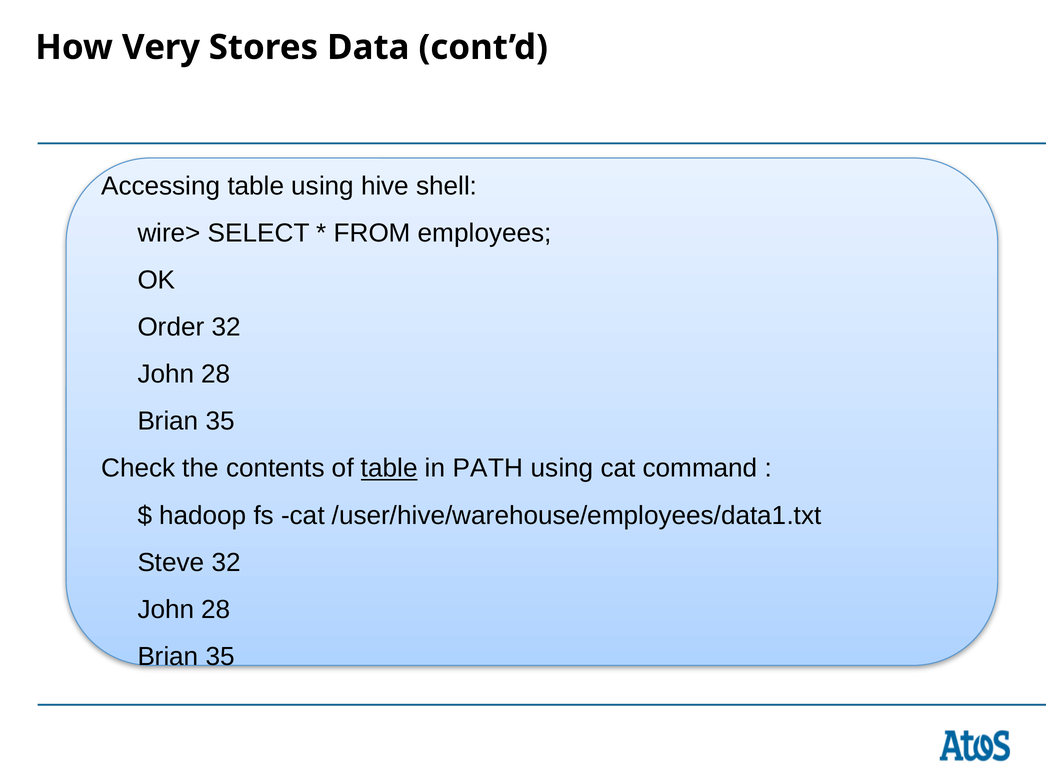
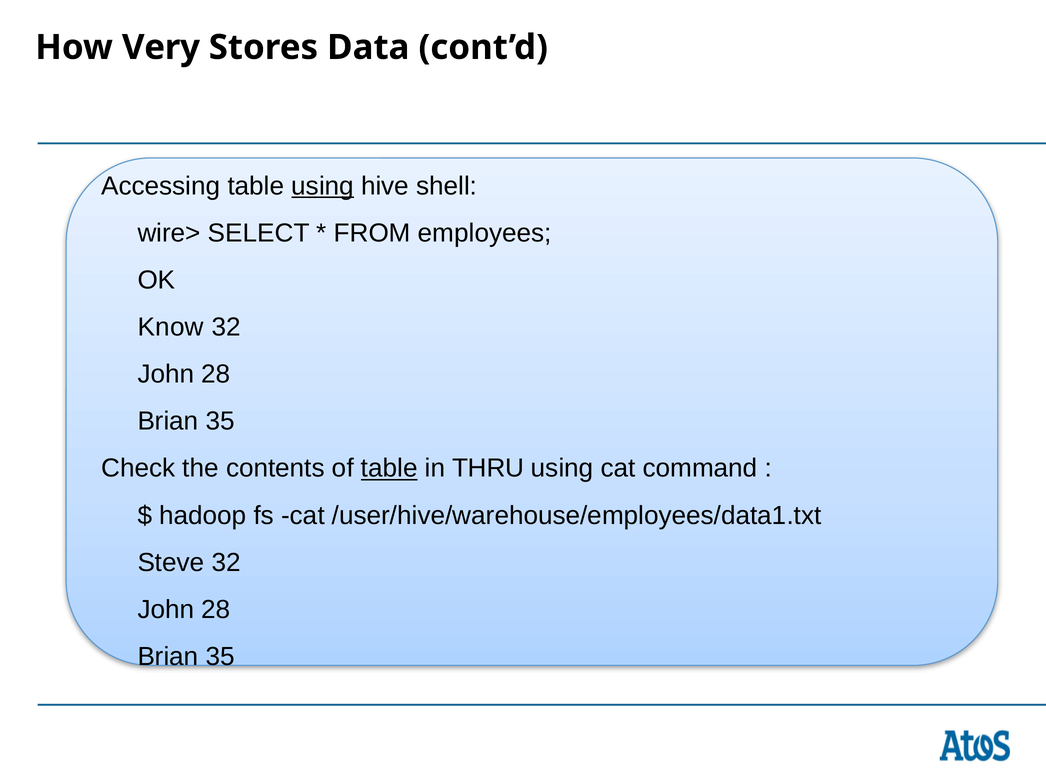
using underline: none -> present (323, 186)
Order: Order -> Know (171, 327)
PATH: PATH -> THRU (488, 469)
